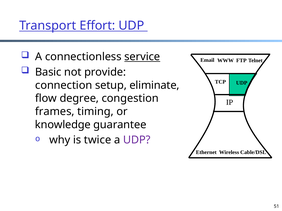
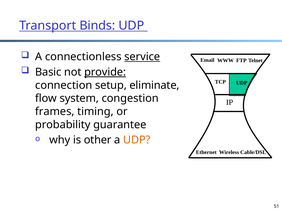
Effort: Effort -> Binds (97, 26)
provide underline: none -> present (105, 72)
degree: degree -> system (79, 99)
knowledge: knowledge -> probability (63, 125)
twice: twice -> other (98, 140)
UDP colour: purple -> orange (137, 140)
